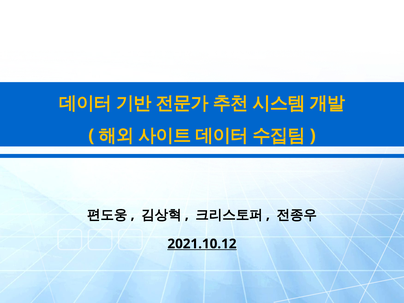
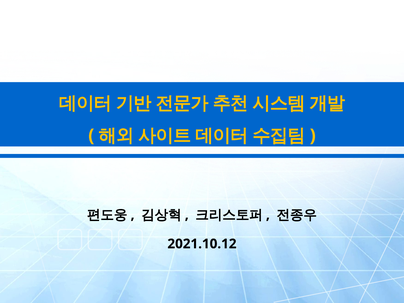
2021.10.12 underline: present -> none (202, 244)
